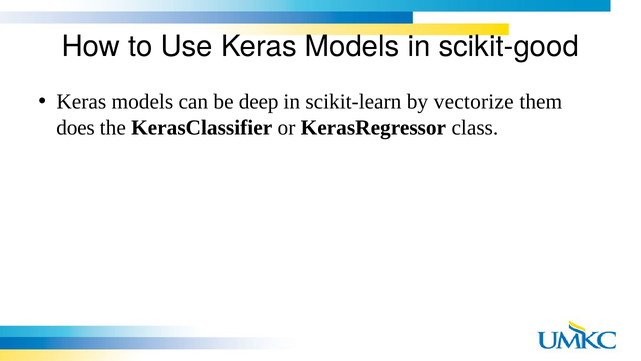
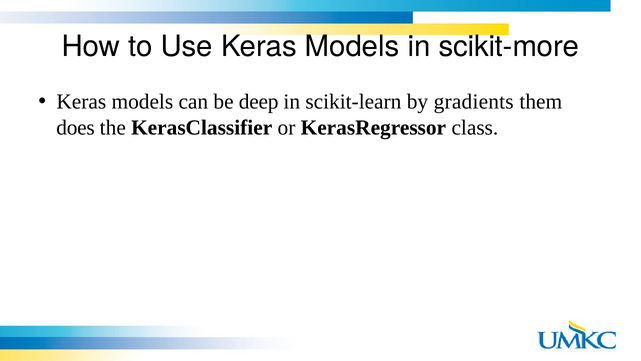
scikit-good: scikit-good -> scikit-more (509, 47)
vectorize: vectorize -> gradients (474, 102)
